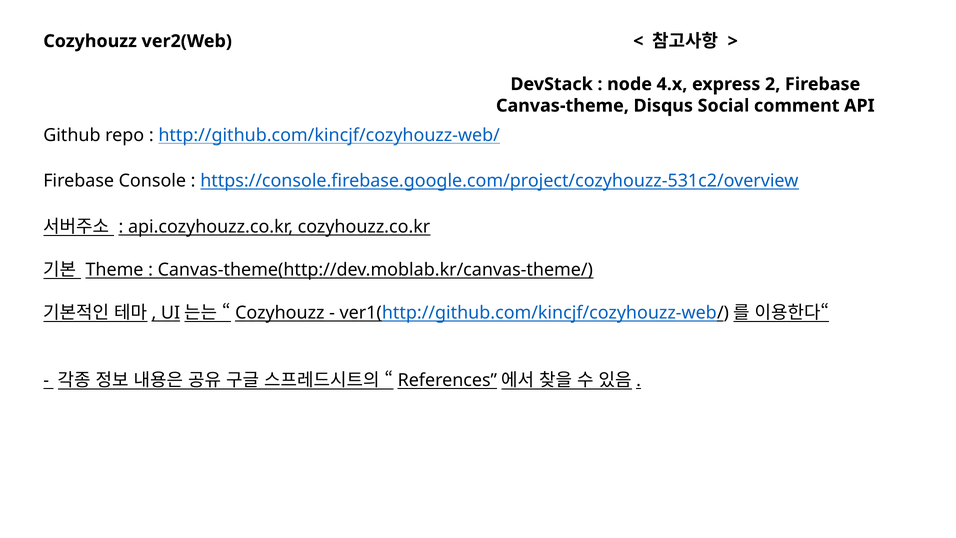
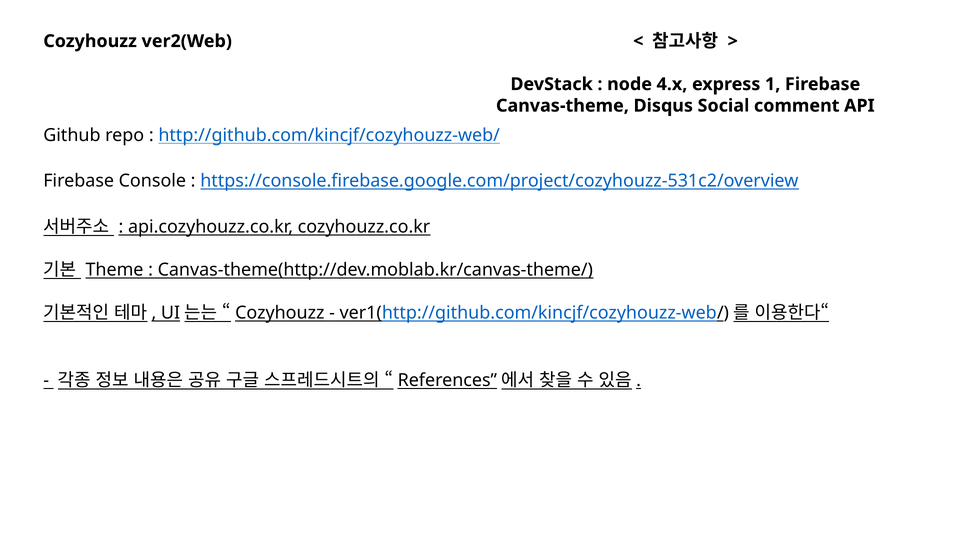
2: 2 -> 1 (773, 84)
